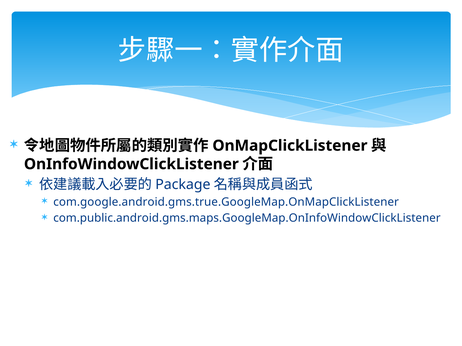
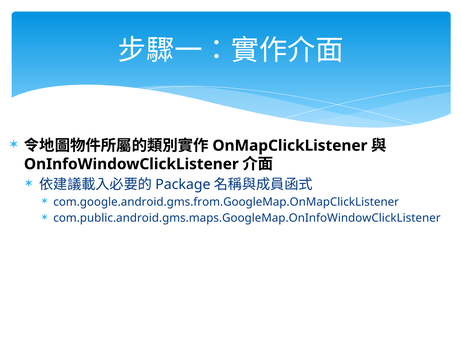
com.google.android.gms.true.GoogleMap.OnMapClickListener: com.google.android.gms.true.GoogleMap.OnMapClickListener -> com.google.android.gms.from.GoogleMap.OnMapClickListener (226, 202)
